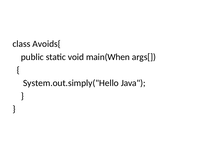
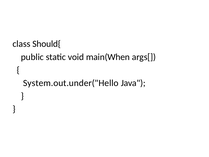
Avoids{: Avoids{ -> Should{ (47, 44)
System.out.simply("Hello: System.out.simply("Hello -> System.out.under("Hello (71, 83)
